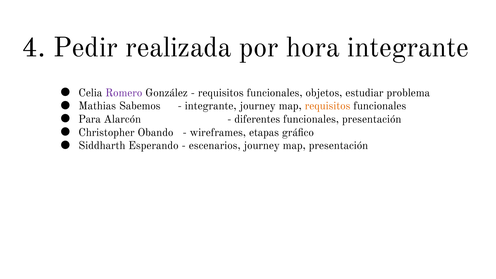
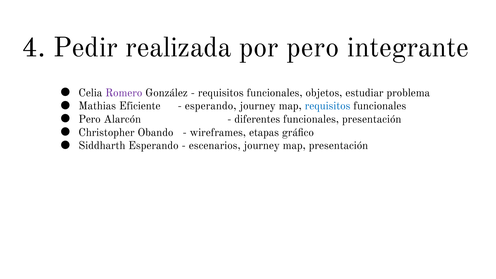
por hora: hora -> pero (313, 48)
Sabemos: Sabemos -> Eficiente (140, 106)
integrante: integrante -> esperando (211, 106)
requisitos colour: orange -> blue (328, 106)
Para: Para -> Pero (90, 119)
